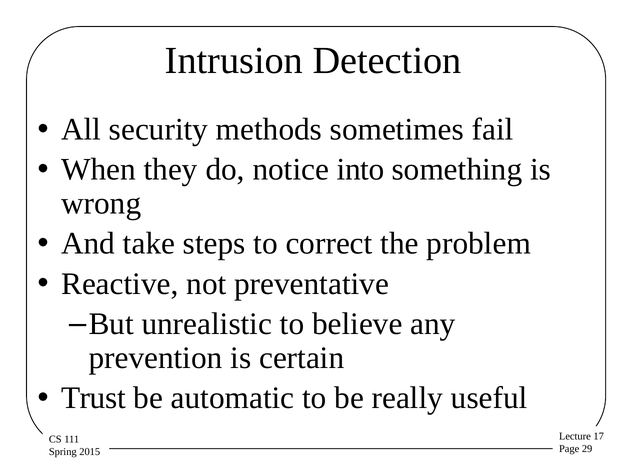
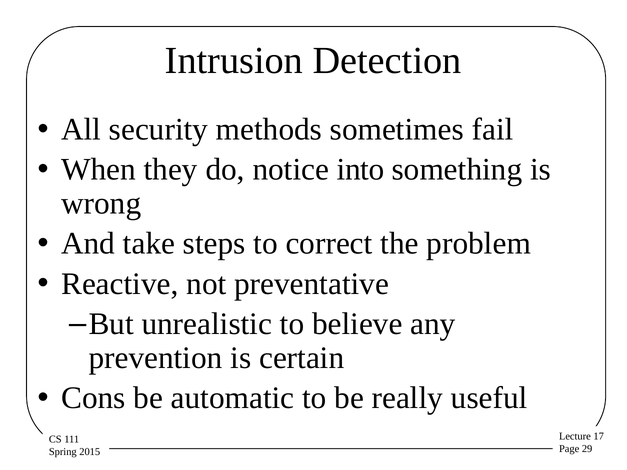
Trust: Trust -> Cons (93, 398)
